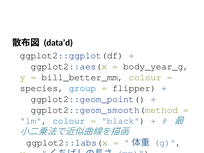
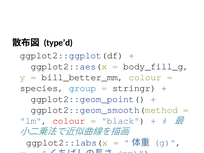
data’d: data’d -> type’d (58, 43)
body_year_g: body_year_g -> body_fill_g (156, 66)
flipper: flipper -> stringr (134, 88)
colour colour: blue -> red (69, 121)
